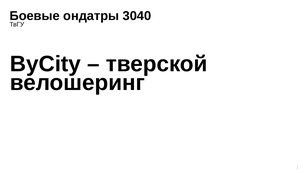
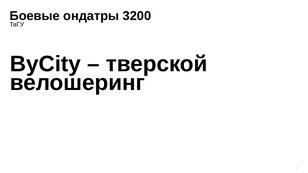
3040: 3040 -> 3200 (137, 16)
